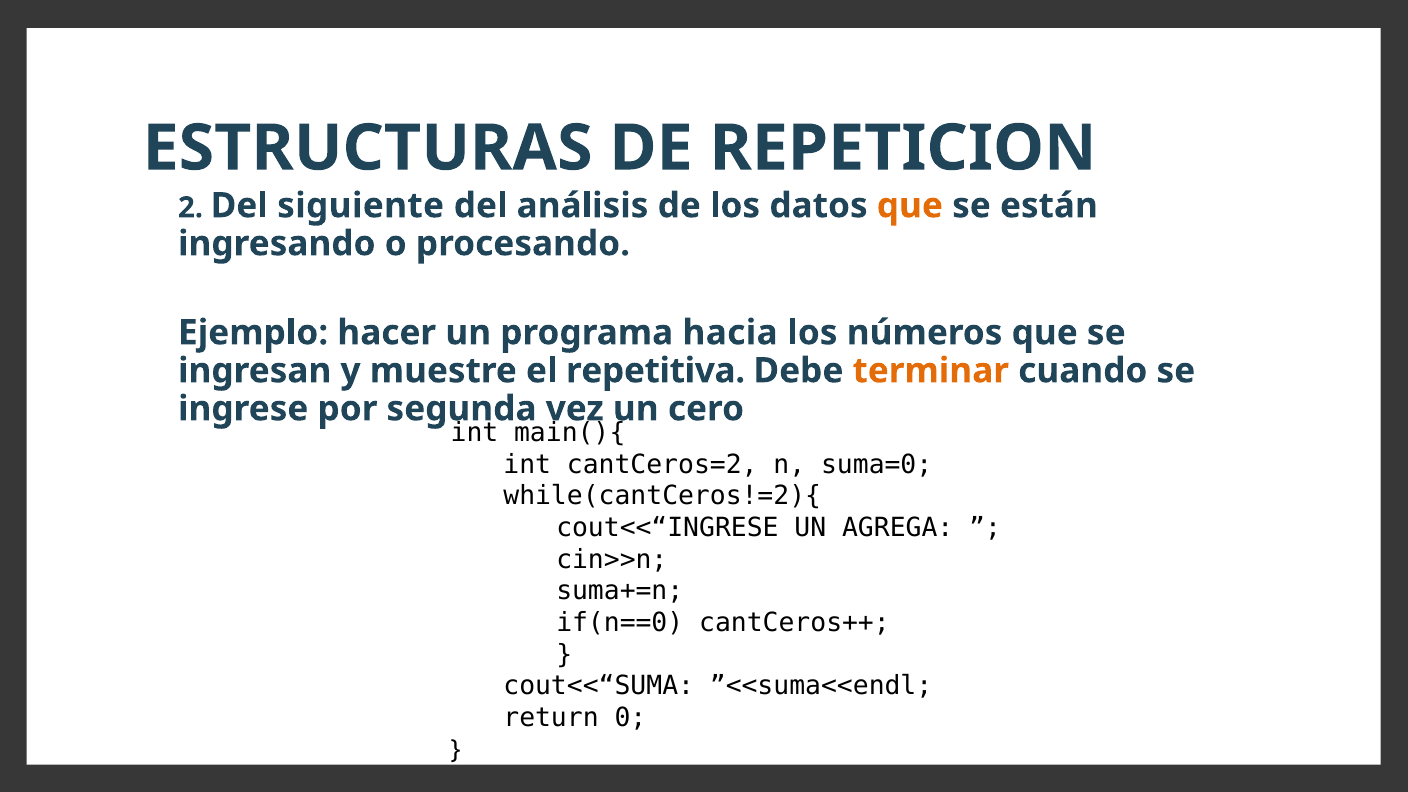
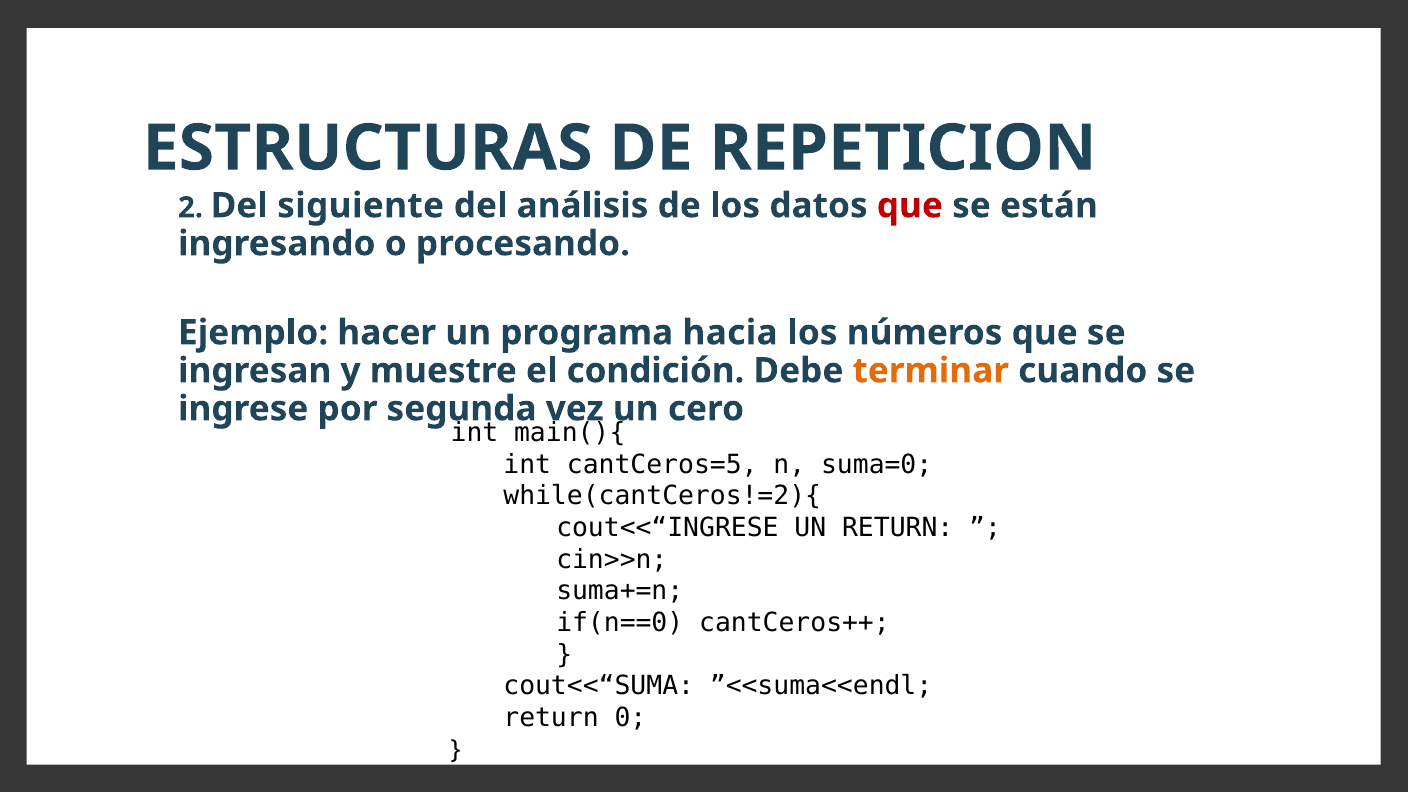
que colour: orange -> red (910, 206)
repetitiva: repetitiva -> condición (655, 371)
cantCeros=2: cantCeros=2 -> cantCeros=5 (662, 464)
UN AGREGA: AGREGA -> RETURN (898, 528)
